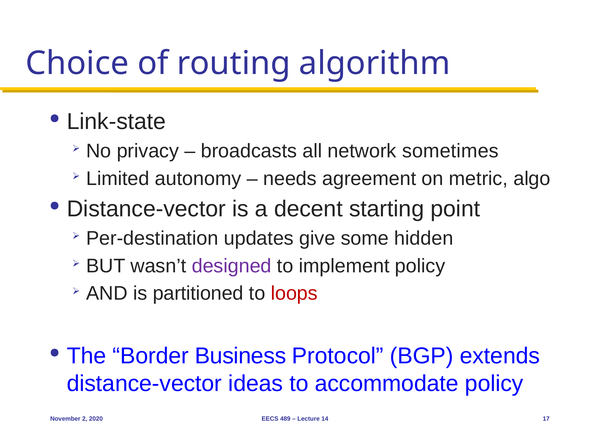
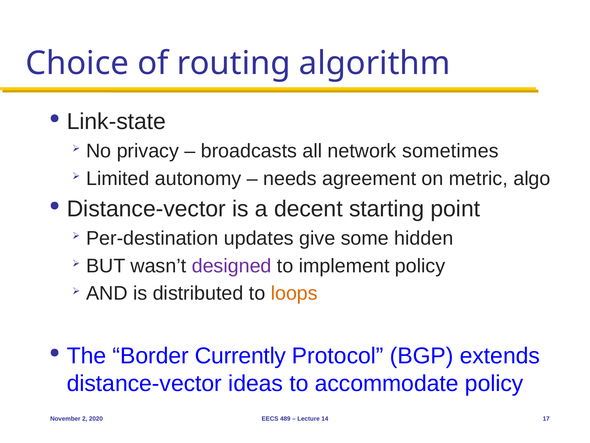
partitioned: partitioned -> distributed (198, 293)
loops colour: red -> orange (294, 293)
Business: Business -> Currently (240, 356)
